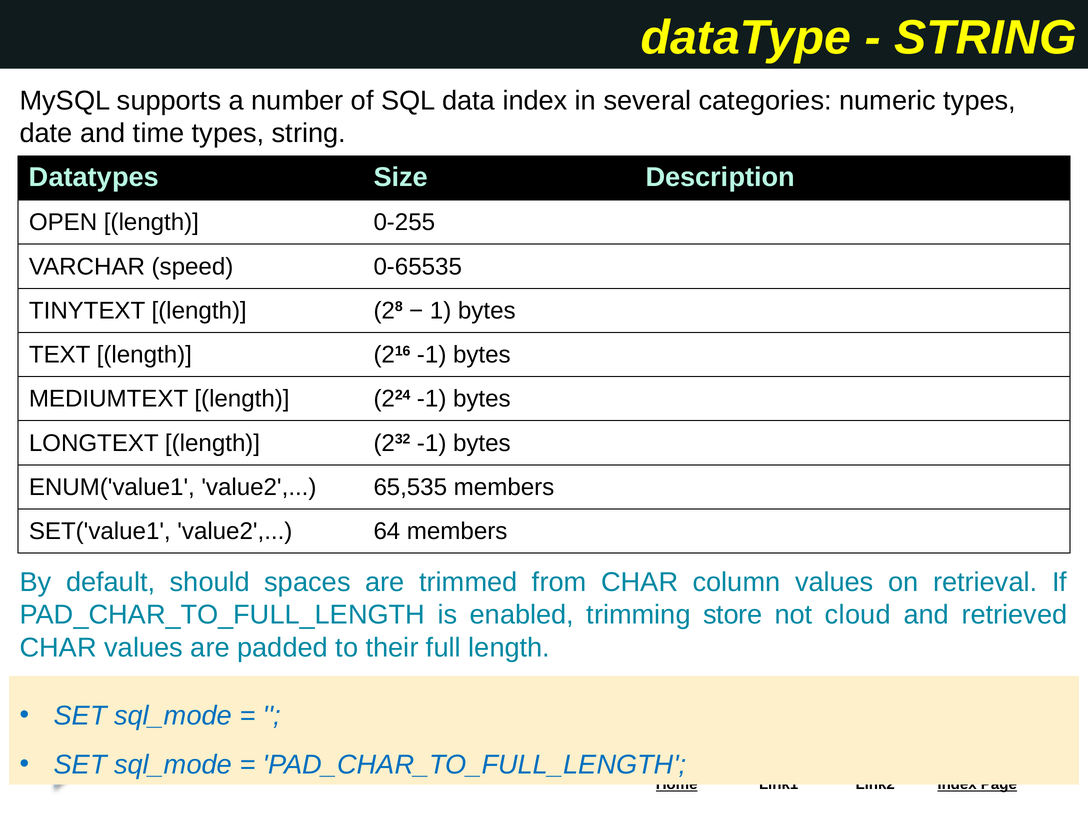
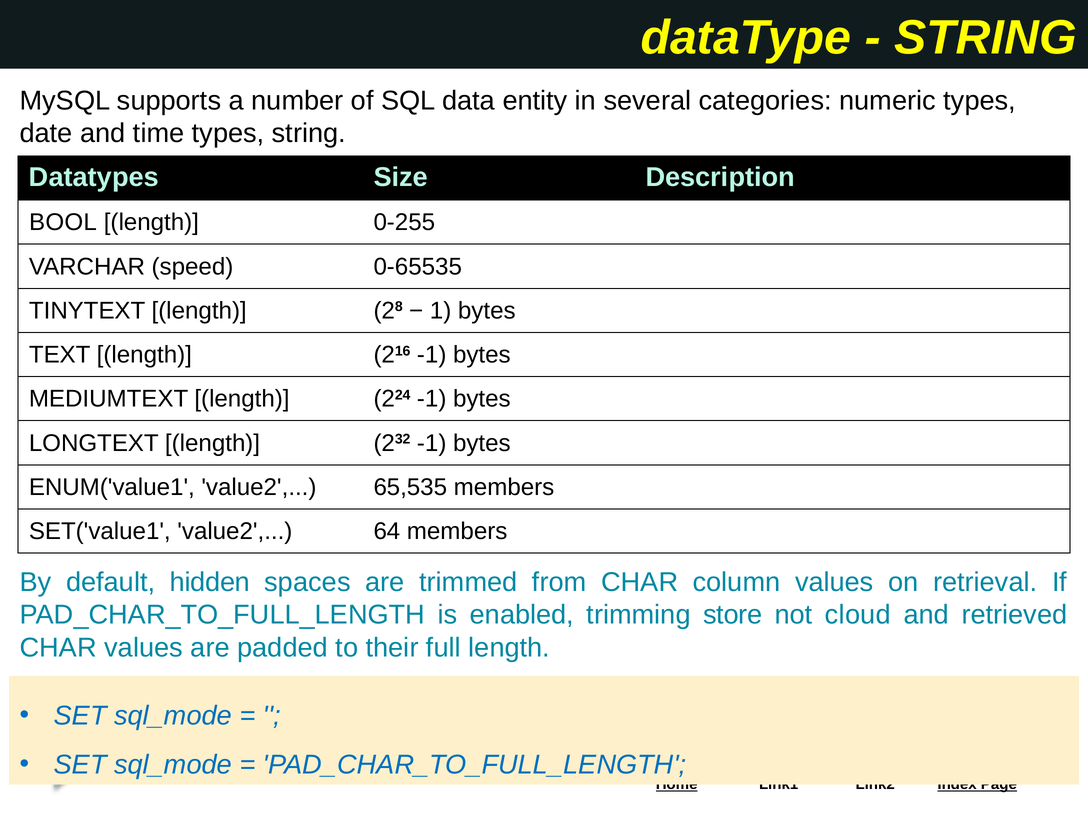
data index: index -> entity (535, 101)
OPEN: OPEN -> BOOL (63, 222)
should: should -> hidden (210, 582)
